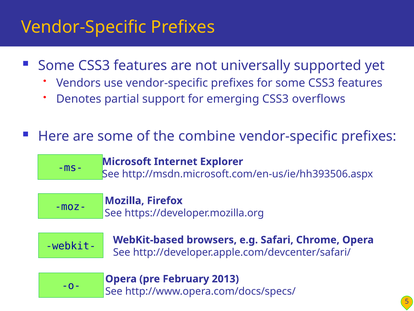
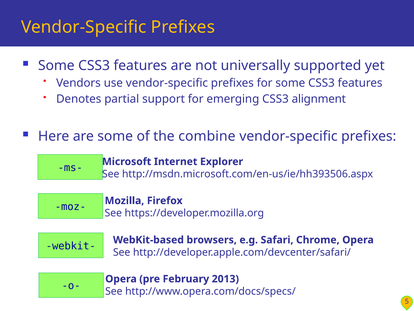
overflows: overflows -> alignment (319, 99)
